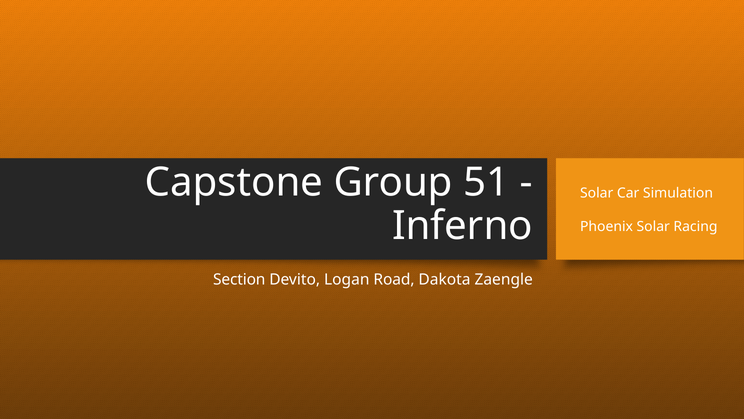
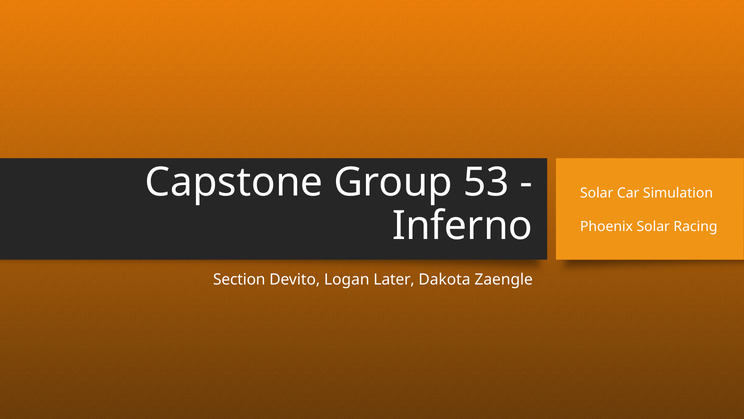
51: 51 -> 53 (486, 182)
Road: Road -> Later (394, 279)
